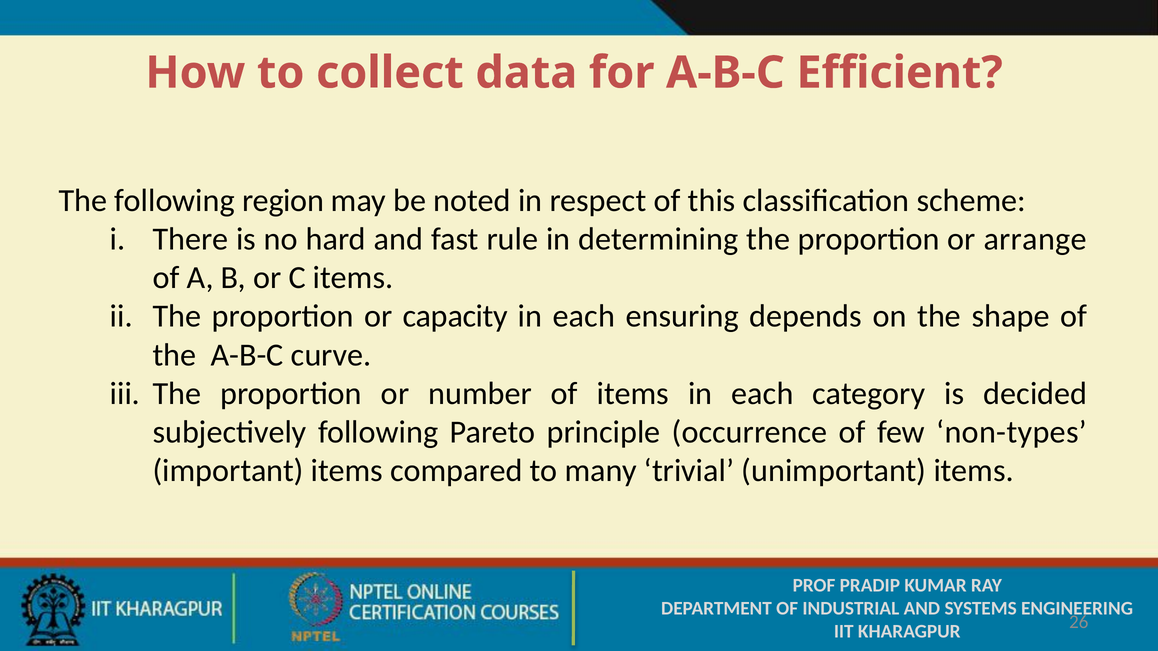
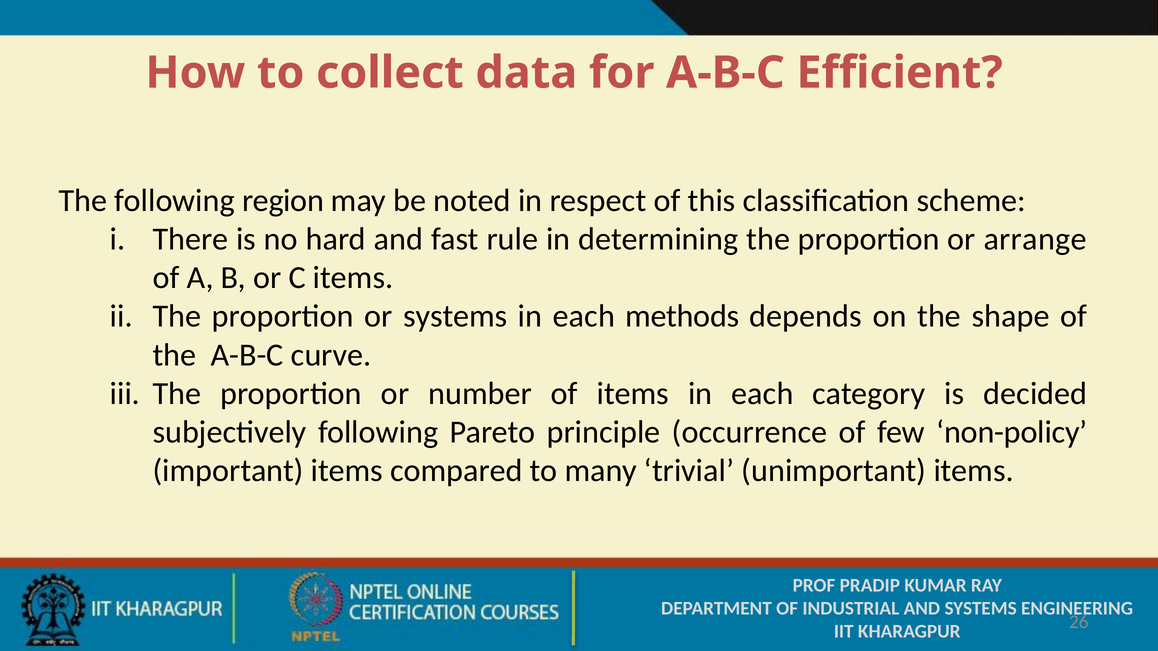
or capacity: capacity -> systems (455, 316)
ensuring: ensuring -> methods (682, 316)
non-types: non-types -> non-policy (1012, 432)
